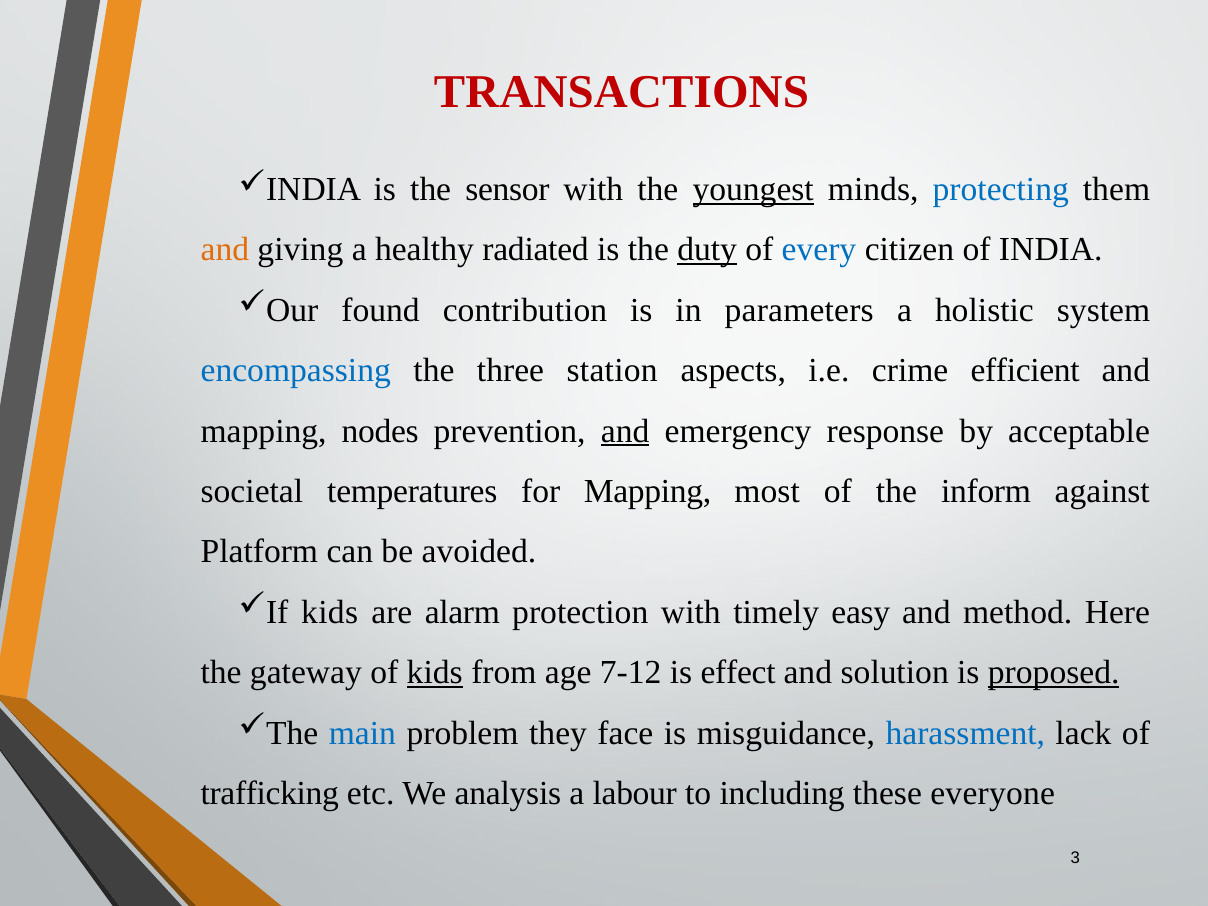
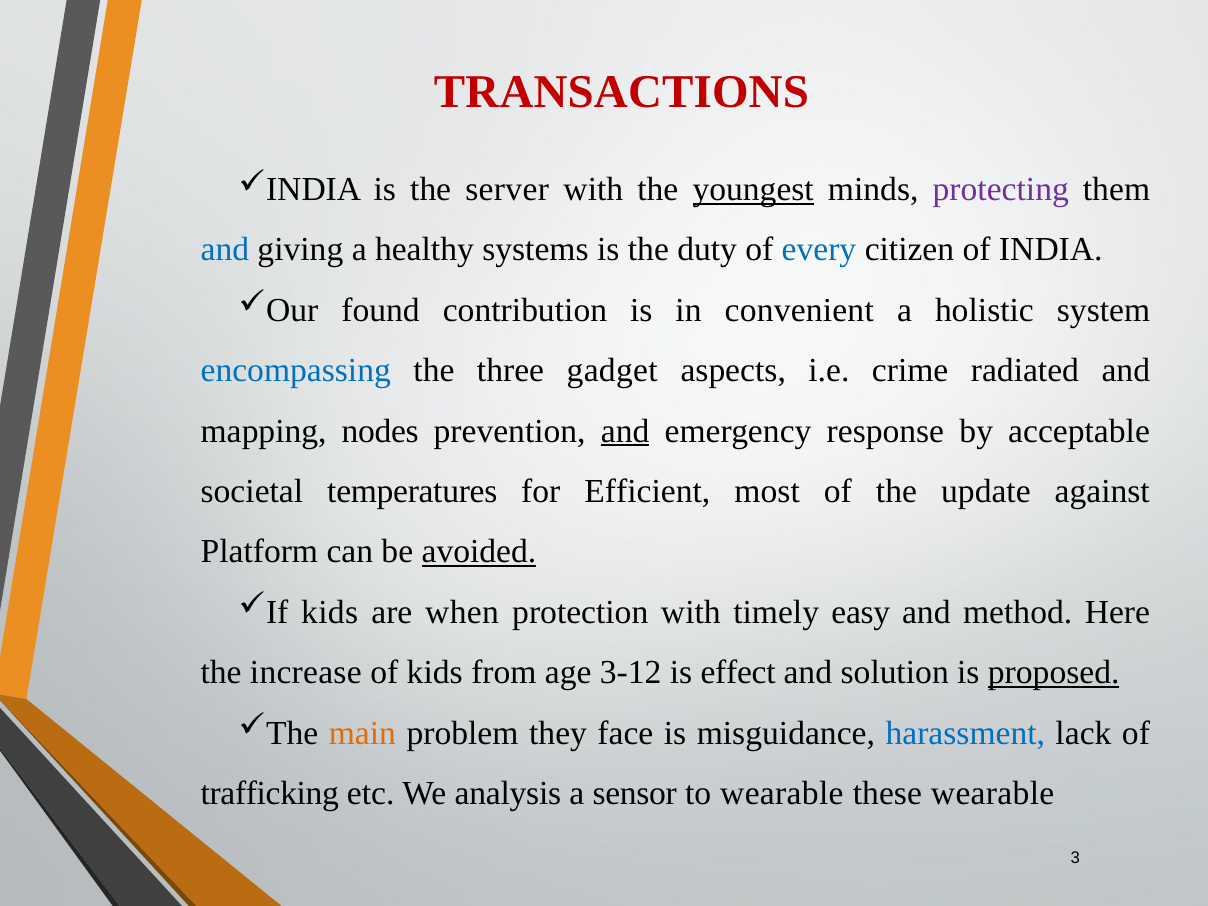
sensor: sensor -> server (507, 189)
protecting colour: blue -> purple (1001, 189)
and colour: orange -> blue (225, 250)
radiated: radiated -> systems (535, 250)
duty underline: present -> none (707, 250)
parameters: parameters -> convenient (799, 310)
station: station -> gadget (612, 371)
efficient: efficient -> radiated (1025, 371)
for Mapping: Mapping -> Efficient (647, 491)
inform: inform -> update (986, 491)
avoided underline: none -> present (479, 552)
alarm: alarm -> when (462, 612)
gateway: gateway -> increase (306, 673)
kids underline: present -> none (435, 673)
7-12: 7-12 -> 3-12 (631, 673)
main colour: blue -> orange (362, 733)
labour: labour -> sensor (635, 793)
to including: including -> wearable (782, 793)
these everyone: everyone -> wearable (993, 793)
